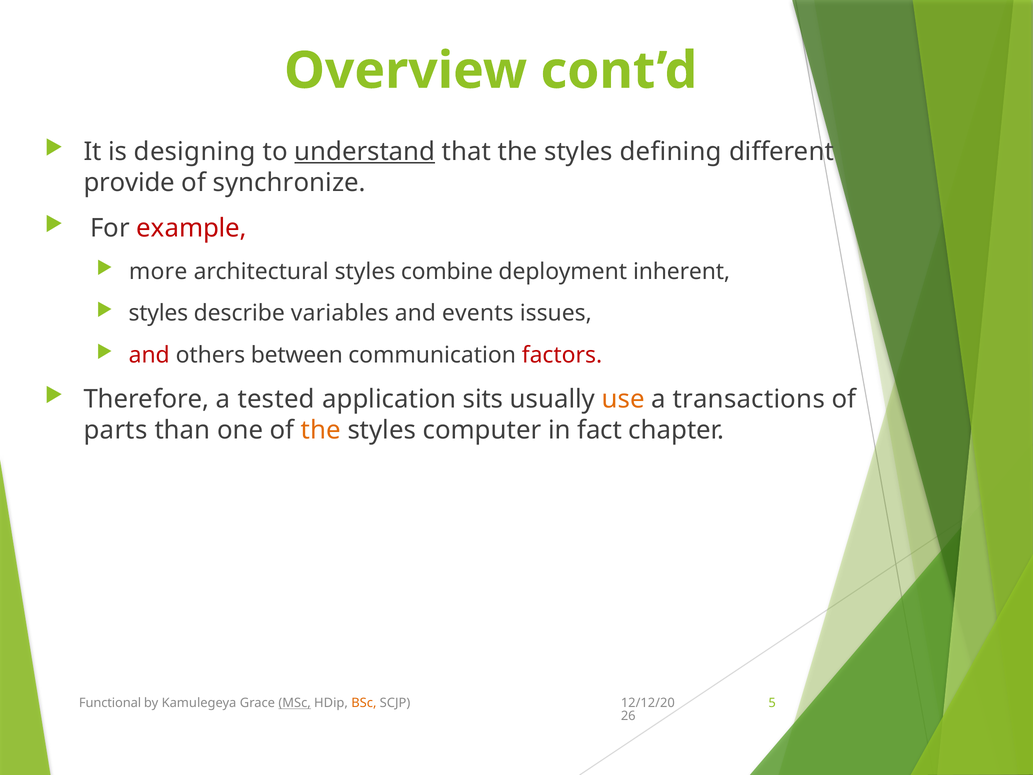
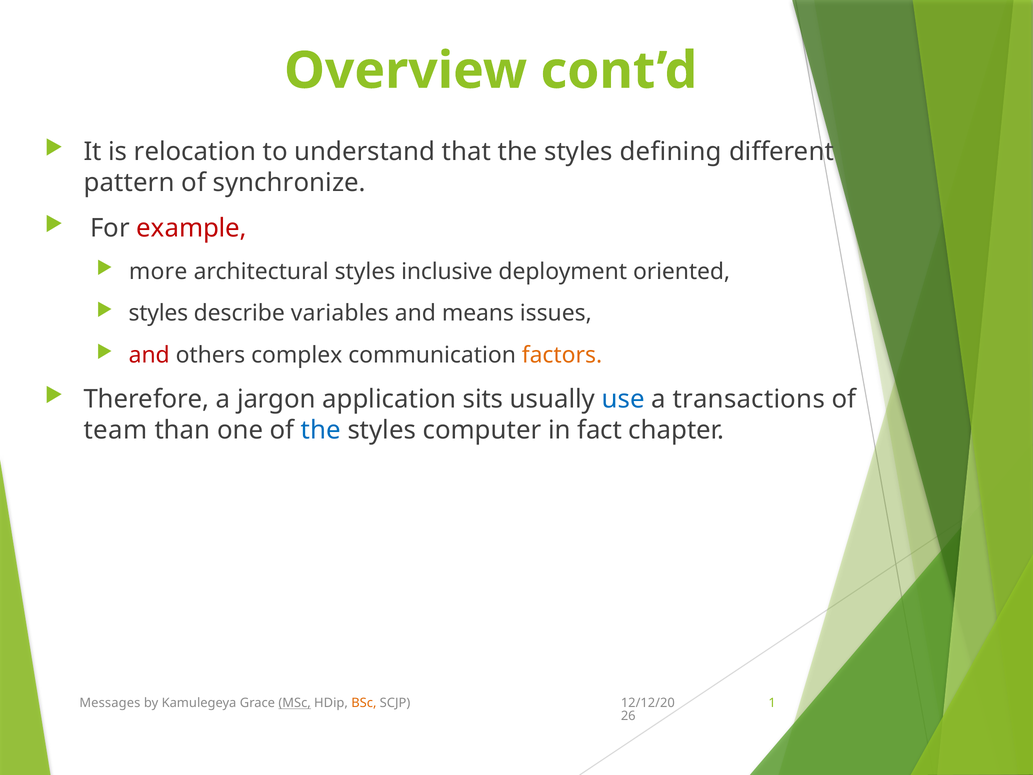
designing: designing -> relocation (195, 152)
understand underline: present -> none (365, 152)
provide: provide -> pattern (129, 183)
combine: combine -> inclusive (447, 271)
inherent: inherent -> oriented (682, 271)
events: events -> means (478, 313)
between: between -> complex (297, 355)
factors colour: red -> orange (562, 355)
tested: tested -> jargon (276, 399)
use colour: orange -> blue (623, 399)
parts: parts -> team (116, 430)
the colour: orange -> blue (321, 430)
Functional: Functional -> Messages (110, 703)
5: 5 -> 1 (772, 703)
